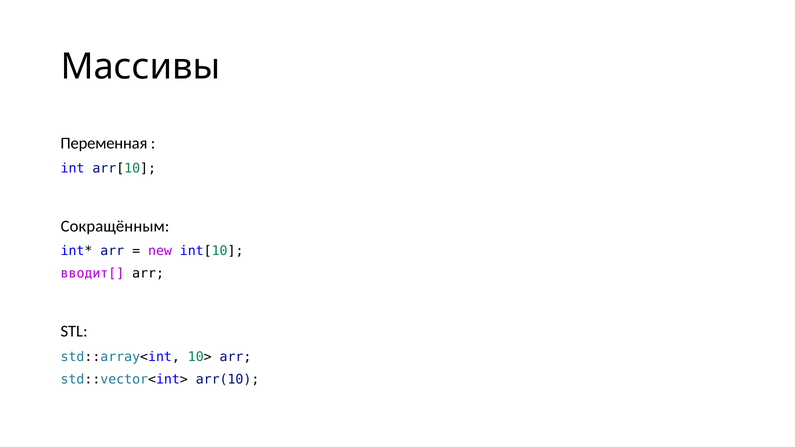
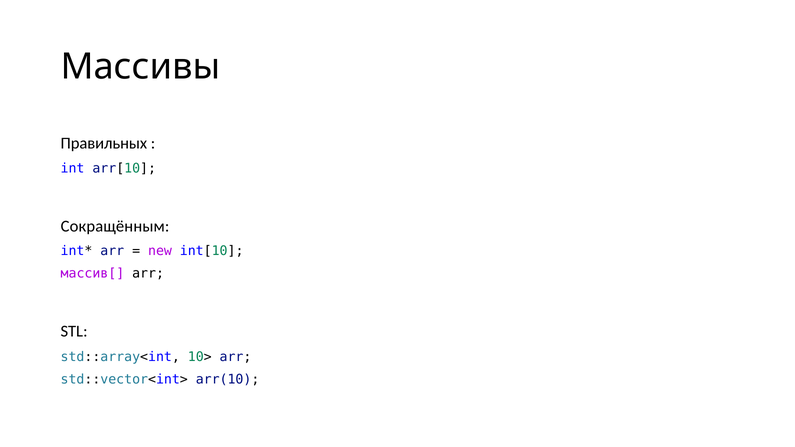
Переменная: Переменная -> Правильных (104, 143)
вводит[: вводит[ -> массив[ (92, 273)
